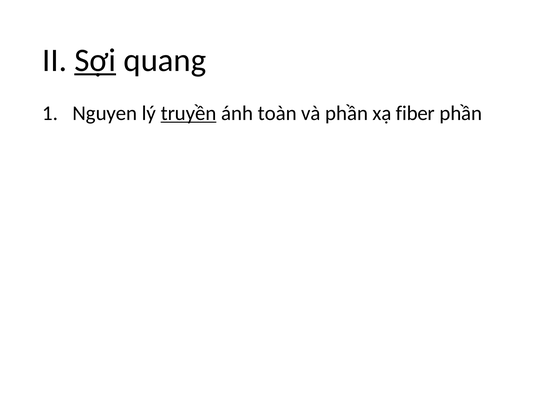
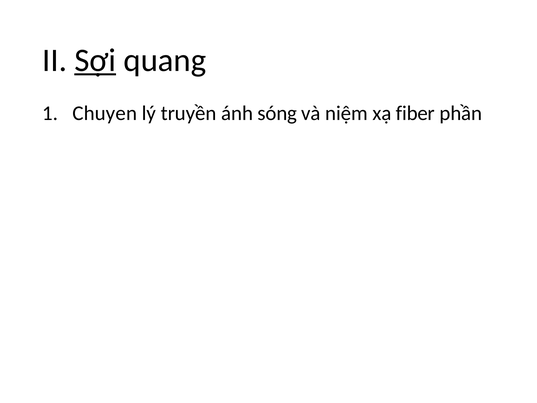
Nguyen: Nguyen -> Chuyen (105, 113)
truyền underline: present -> none (189, 113)
toàn: toàn -> sóng (277, 113)
và phần: phần -> niệm (347, 113)
